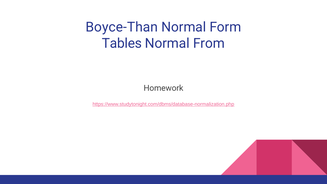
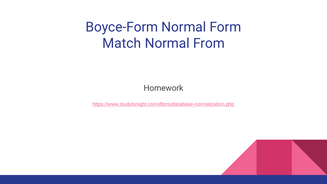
Boyce-Than: Boyce-Than -> Boyce-Form (122, 27)
Tables: Tables -> Match (122, 43)
